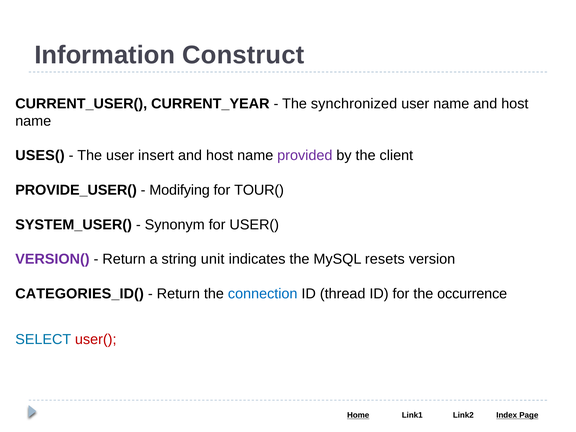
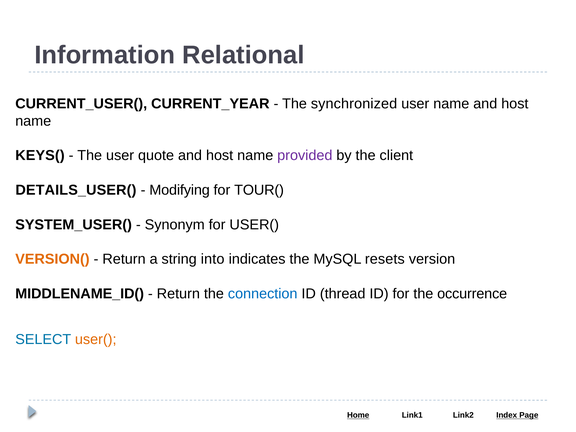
Construct: Construct -> Relational (243, 55)
USES(: USES( -> KEYS( (40, 156)
insert: insert -> quote (156, 156)
PROVIDE_USER(: PROVIDE_USER( -> DETAILS_USER( (76, 190)
VERSION( colour: purple -> orange (52, 259)
unit: unit -> into (213, 259)
CATEGORIES_ID(: CATEGORIES_ID( -> MIDDLENAME_ID( (80, 294)
user( colour: red -> orange (96, 339)
